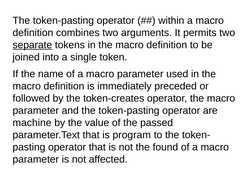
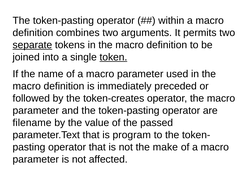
token underline: none -> present (113, 57)
machine: machine -> filename (32, 123)
found: found -> make (165, 147)
